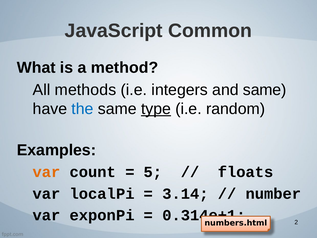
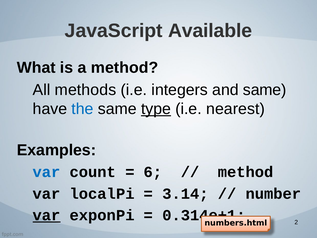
Common: Common -> Available (210, 31)
random: random -> nearest (236, 109)
var colour: orange -> blue (47, 172)
5: 5 -> 6 (153, 172)
floats: floats -> method (246, 172)
var underline: none -> present (47, 215)
